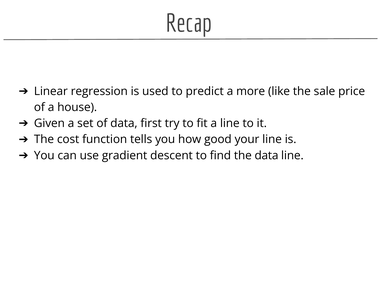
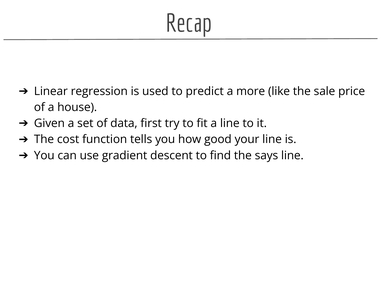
the data: data -> says (266, 155)
